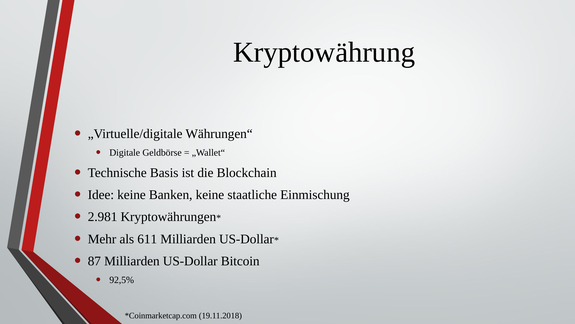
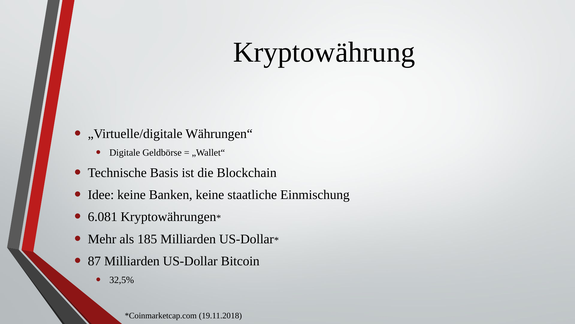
2.981: 2.981 -> 6.081 (103, 217)
611: 611 -> 185 (147, 239)
92,5%: 92,5% -> 32,5% (122, 280)
